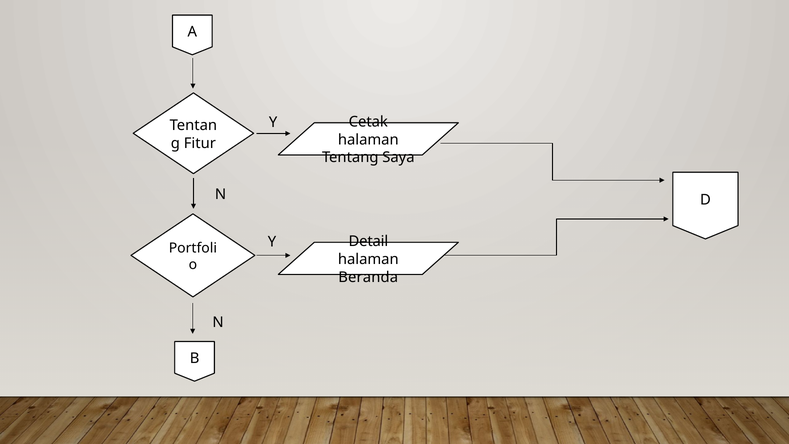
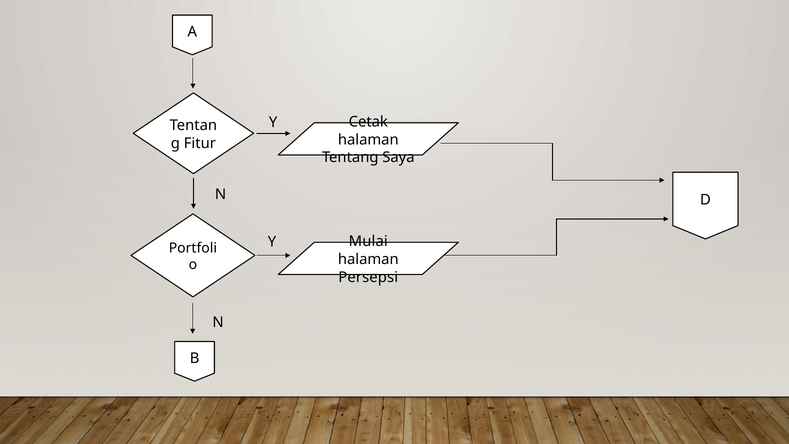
Detail: Detail -> Mulai (368, 242)
Beranda: Beranda -> Persepsi (368, 277)
